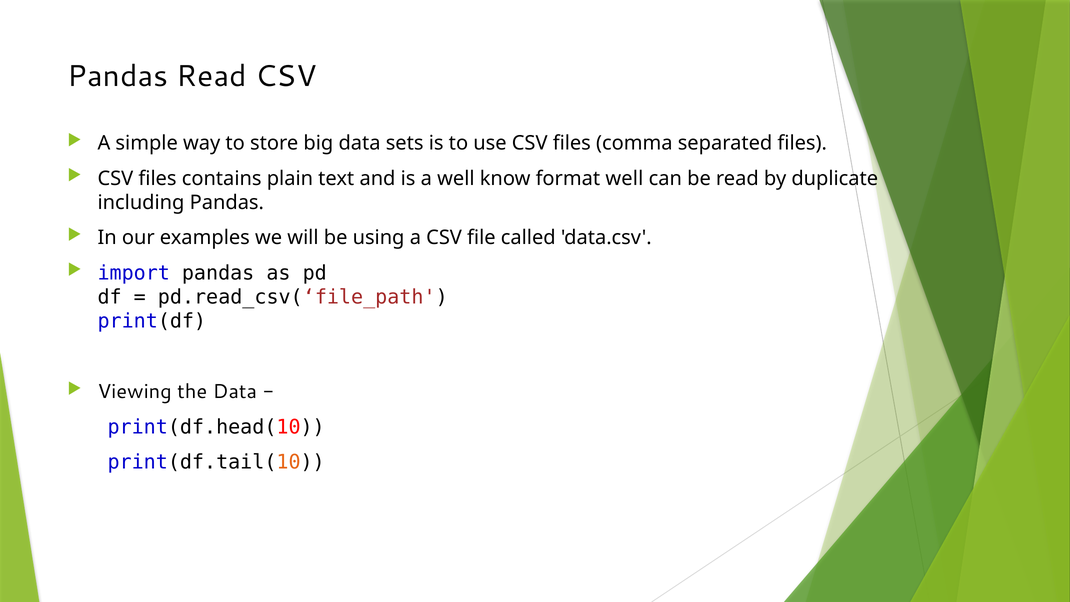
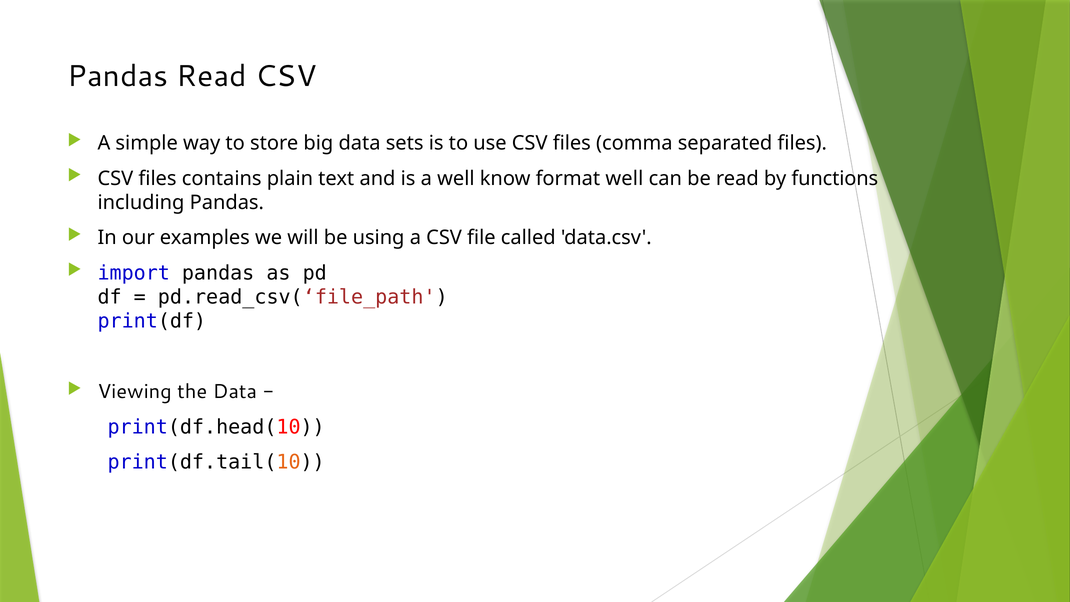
duplicate: duplicate -> functions (835, 178)
